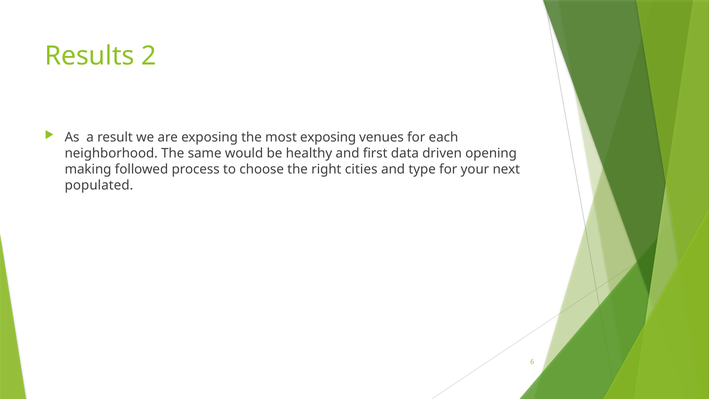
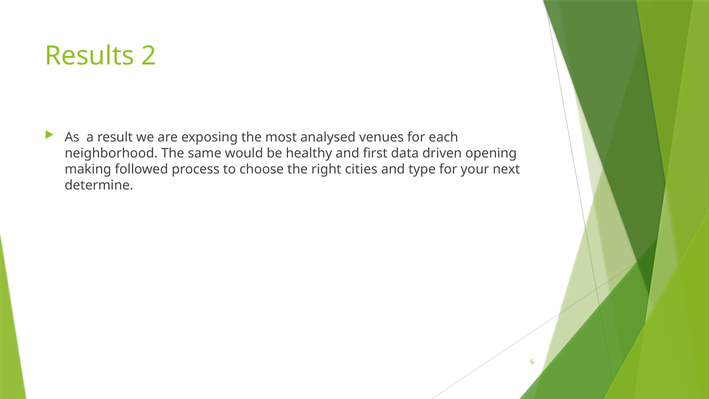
most exposing: exposing -> analysed (328, 137)
populated: populated -> determine (99, 185)
